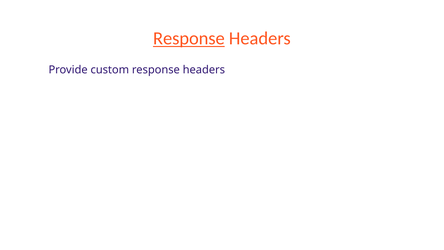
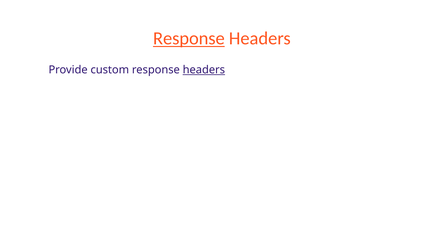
headers underline: none -> present (204, 70)
